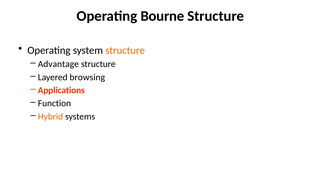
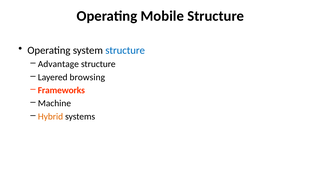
Bourne: Bourne -> Mobile (162, 16)
structure colour: orange -> blue (125, 50)
Applications: Applications -> Frameworks (61, 90)
Function: Function -> Machine (54, 103)
